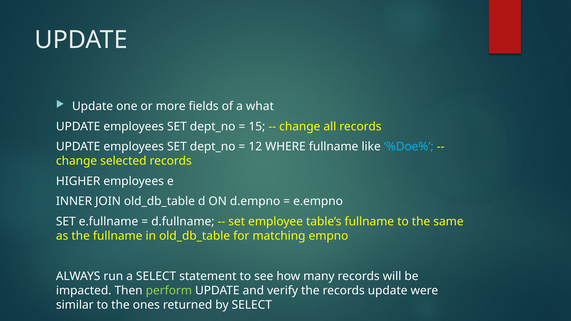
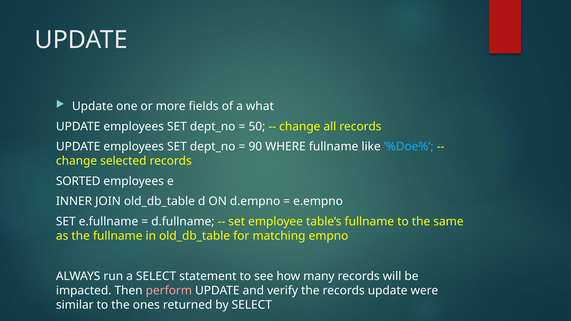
15: 15 -> 50 (257, 127)
12: 12 -> 90 (255, 147)
HIGHER: HIGHER -> SORTED (78, 181)
perform colour: light green -> pink (169, 291)
